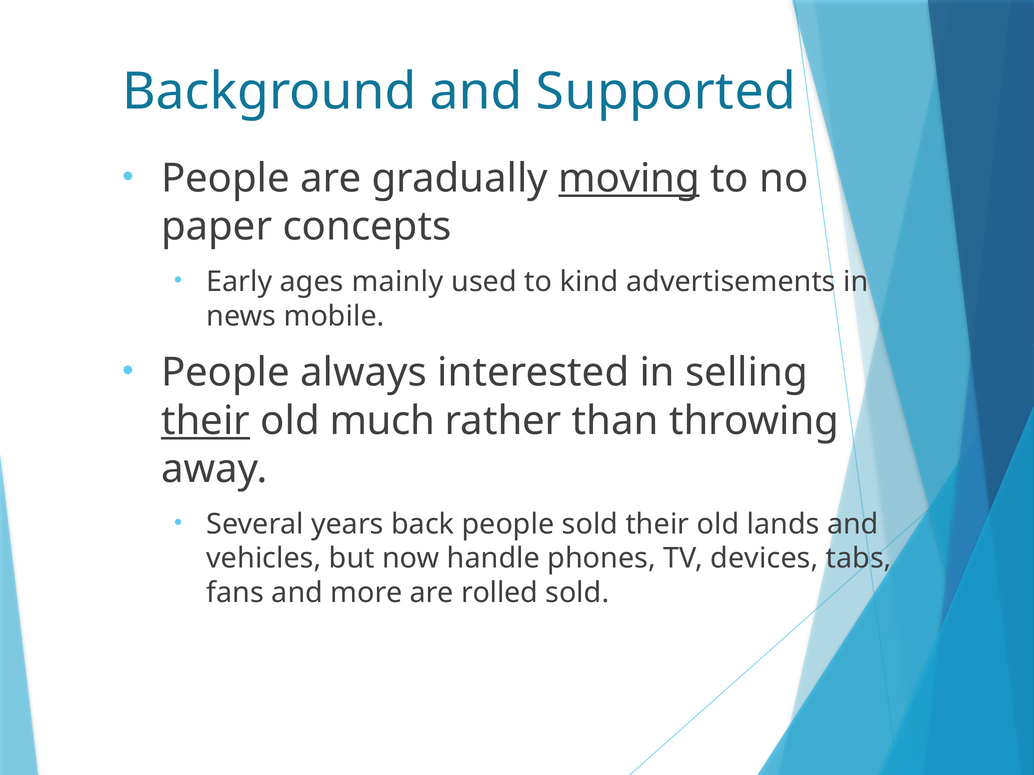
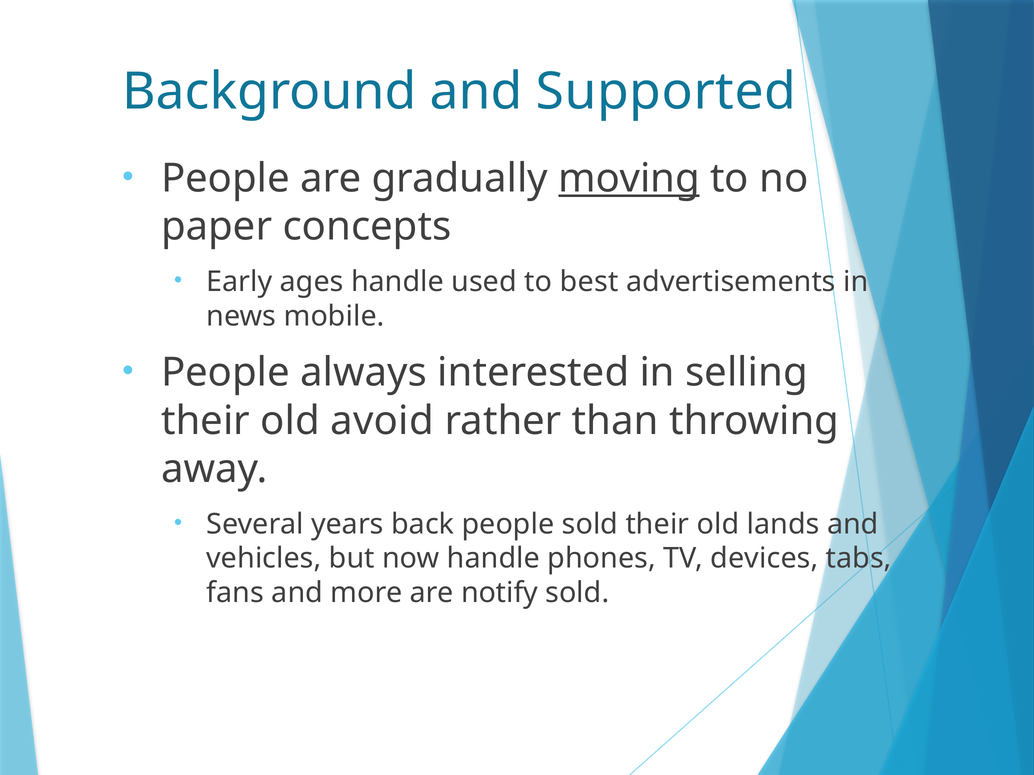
ages mainly: mainly -> handle (398, 282)
kind: kind -> best (589, 282)
their underline: present -> none (206, 421)
much: much -> avoid (382, 421)
rolled: rolled -> notify (500, 593)
